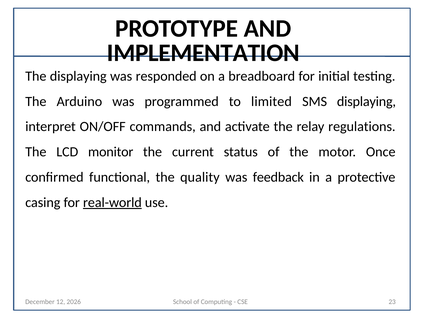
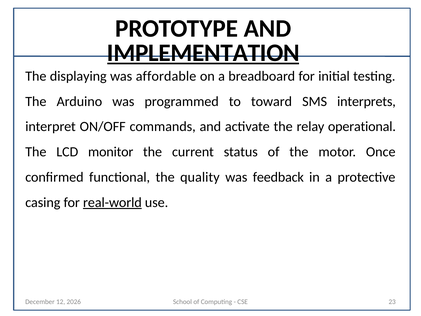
IMPLEMENTATION underline: none -> present (203, 53)
responded: responded -> affordable (166, 76)
limited: limited -> toward (272, 101)
SMS displaying: displaying -> interprets (366, 101)
regulations: regulations -> operational (362, 127)
